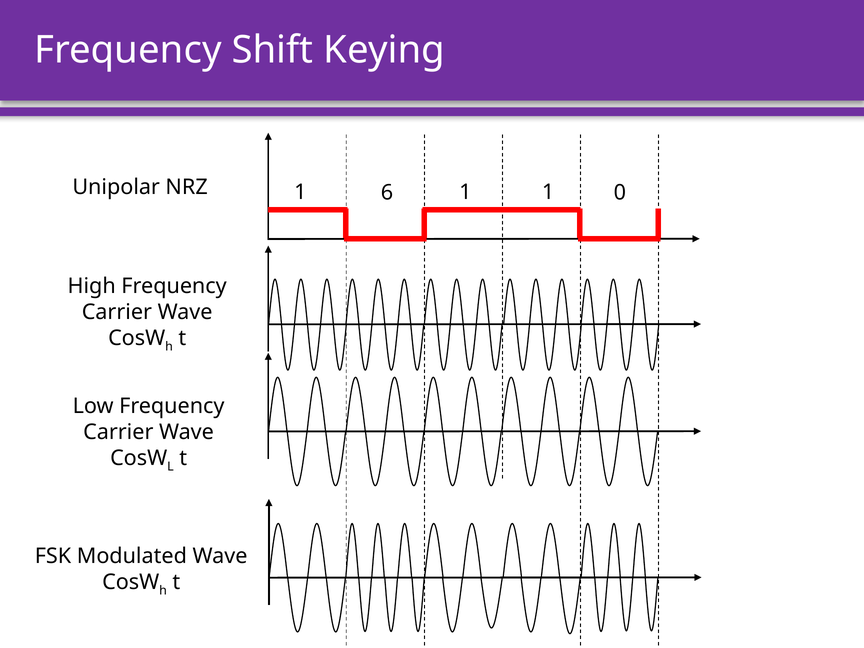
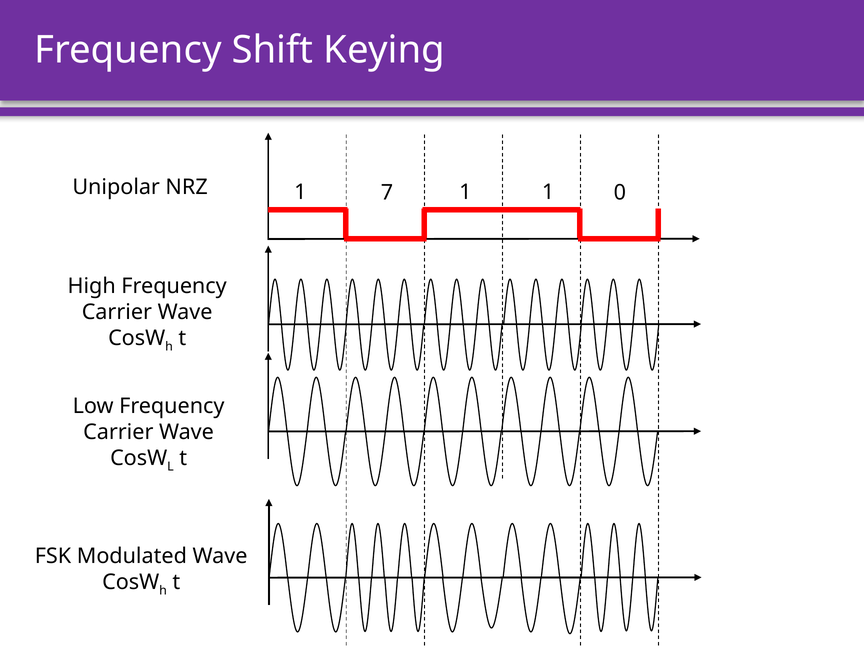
6: 6 -> 7 (387, 192)
